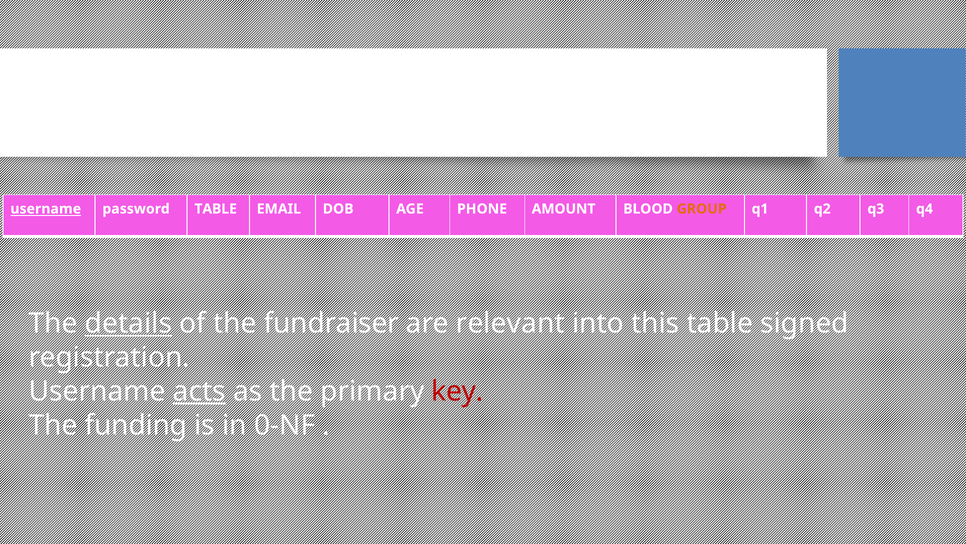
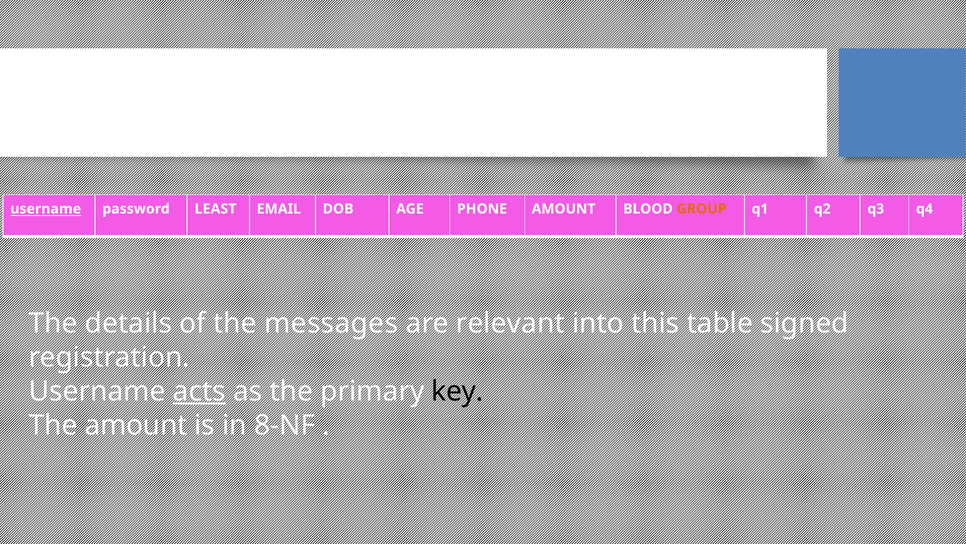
password TABLE: TABLE -> LEAST (216, 209)
details underline: present -> none (128, 323)
fundraiser: fundraiser -> messages (331, 323)
key colour: red -> black (458, 391)
The funding: funding -> amount (136, 425)
0-NF: 0-NF -> 8-NF (285, 425)
